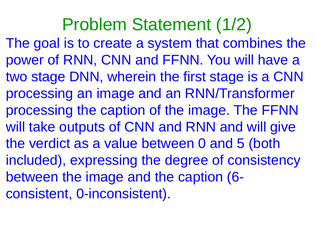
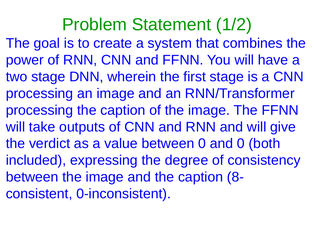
and 5: 5 -> 0 (241, 144)
6-: 6- -> 8- (235, 177)
